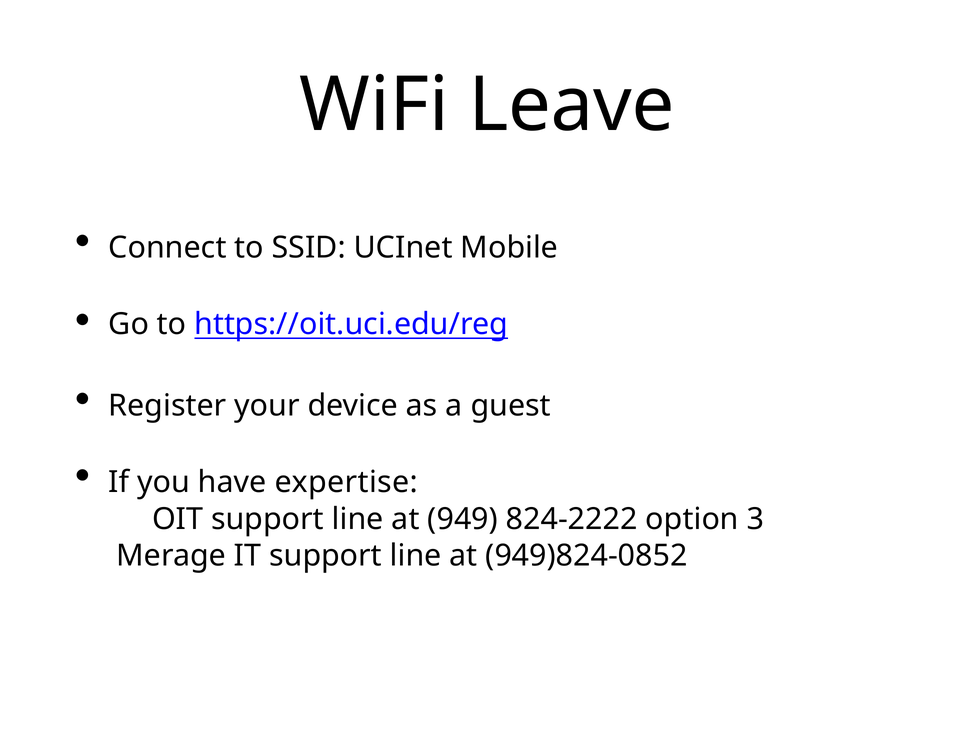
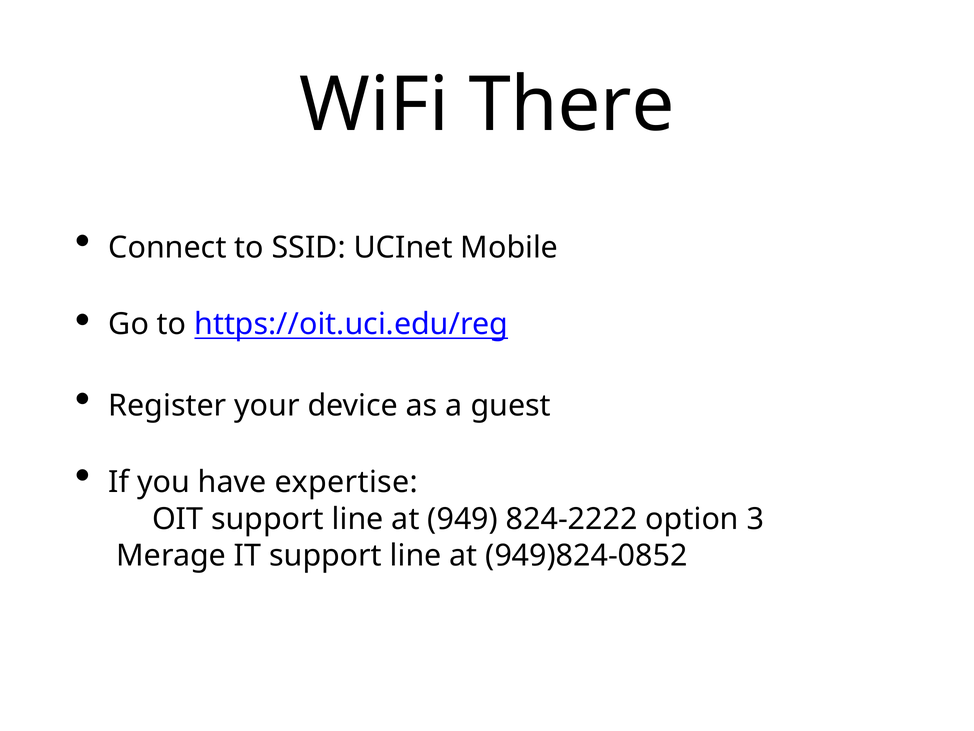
Leave: Leave -> There (572, 105)
